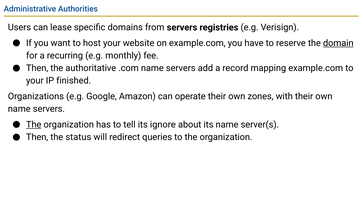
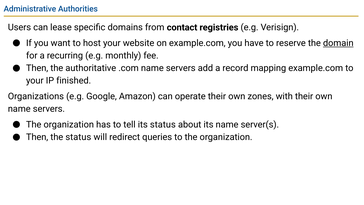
from servers: servers -> contact (182, 27)
The underline: present -> none (34, 124)
its ignore: ignore -> status (163, 124)
